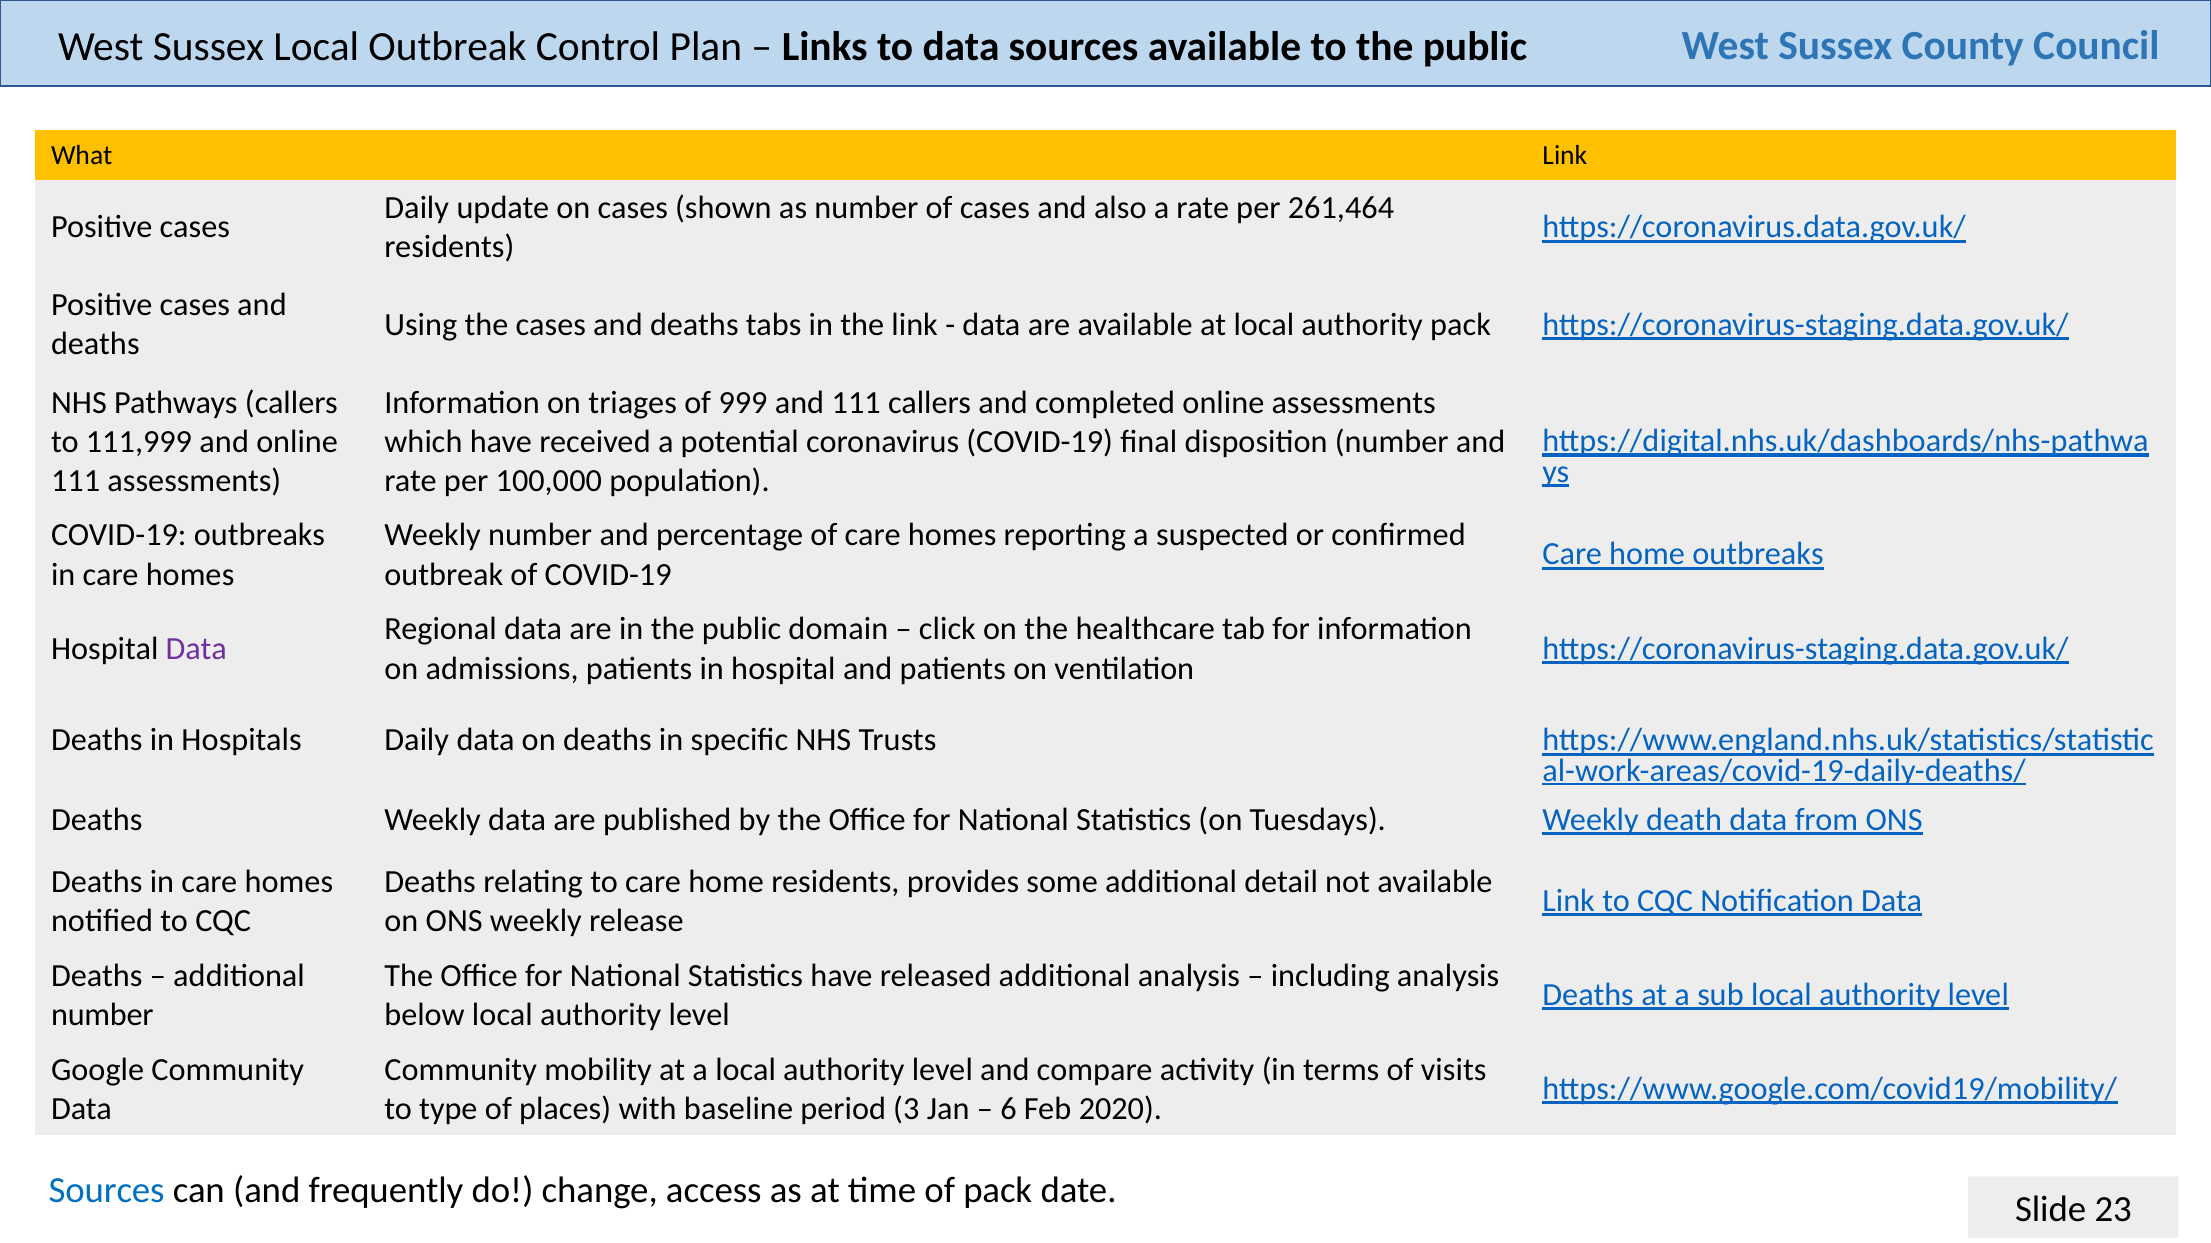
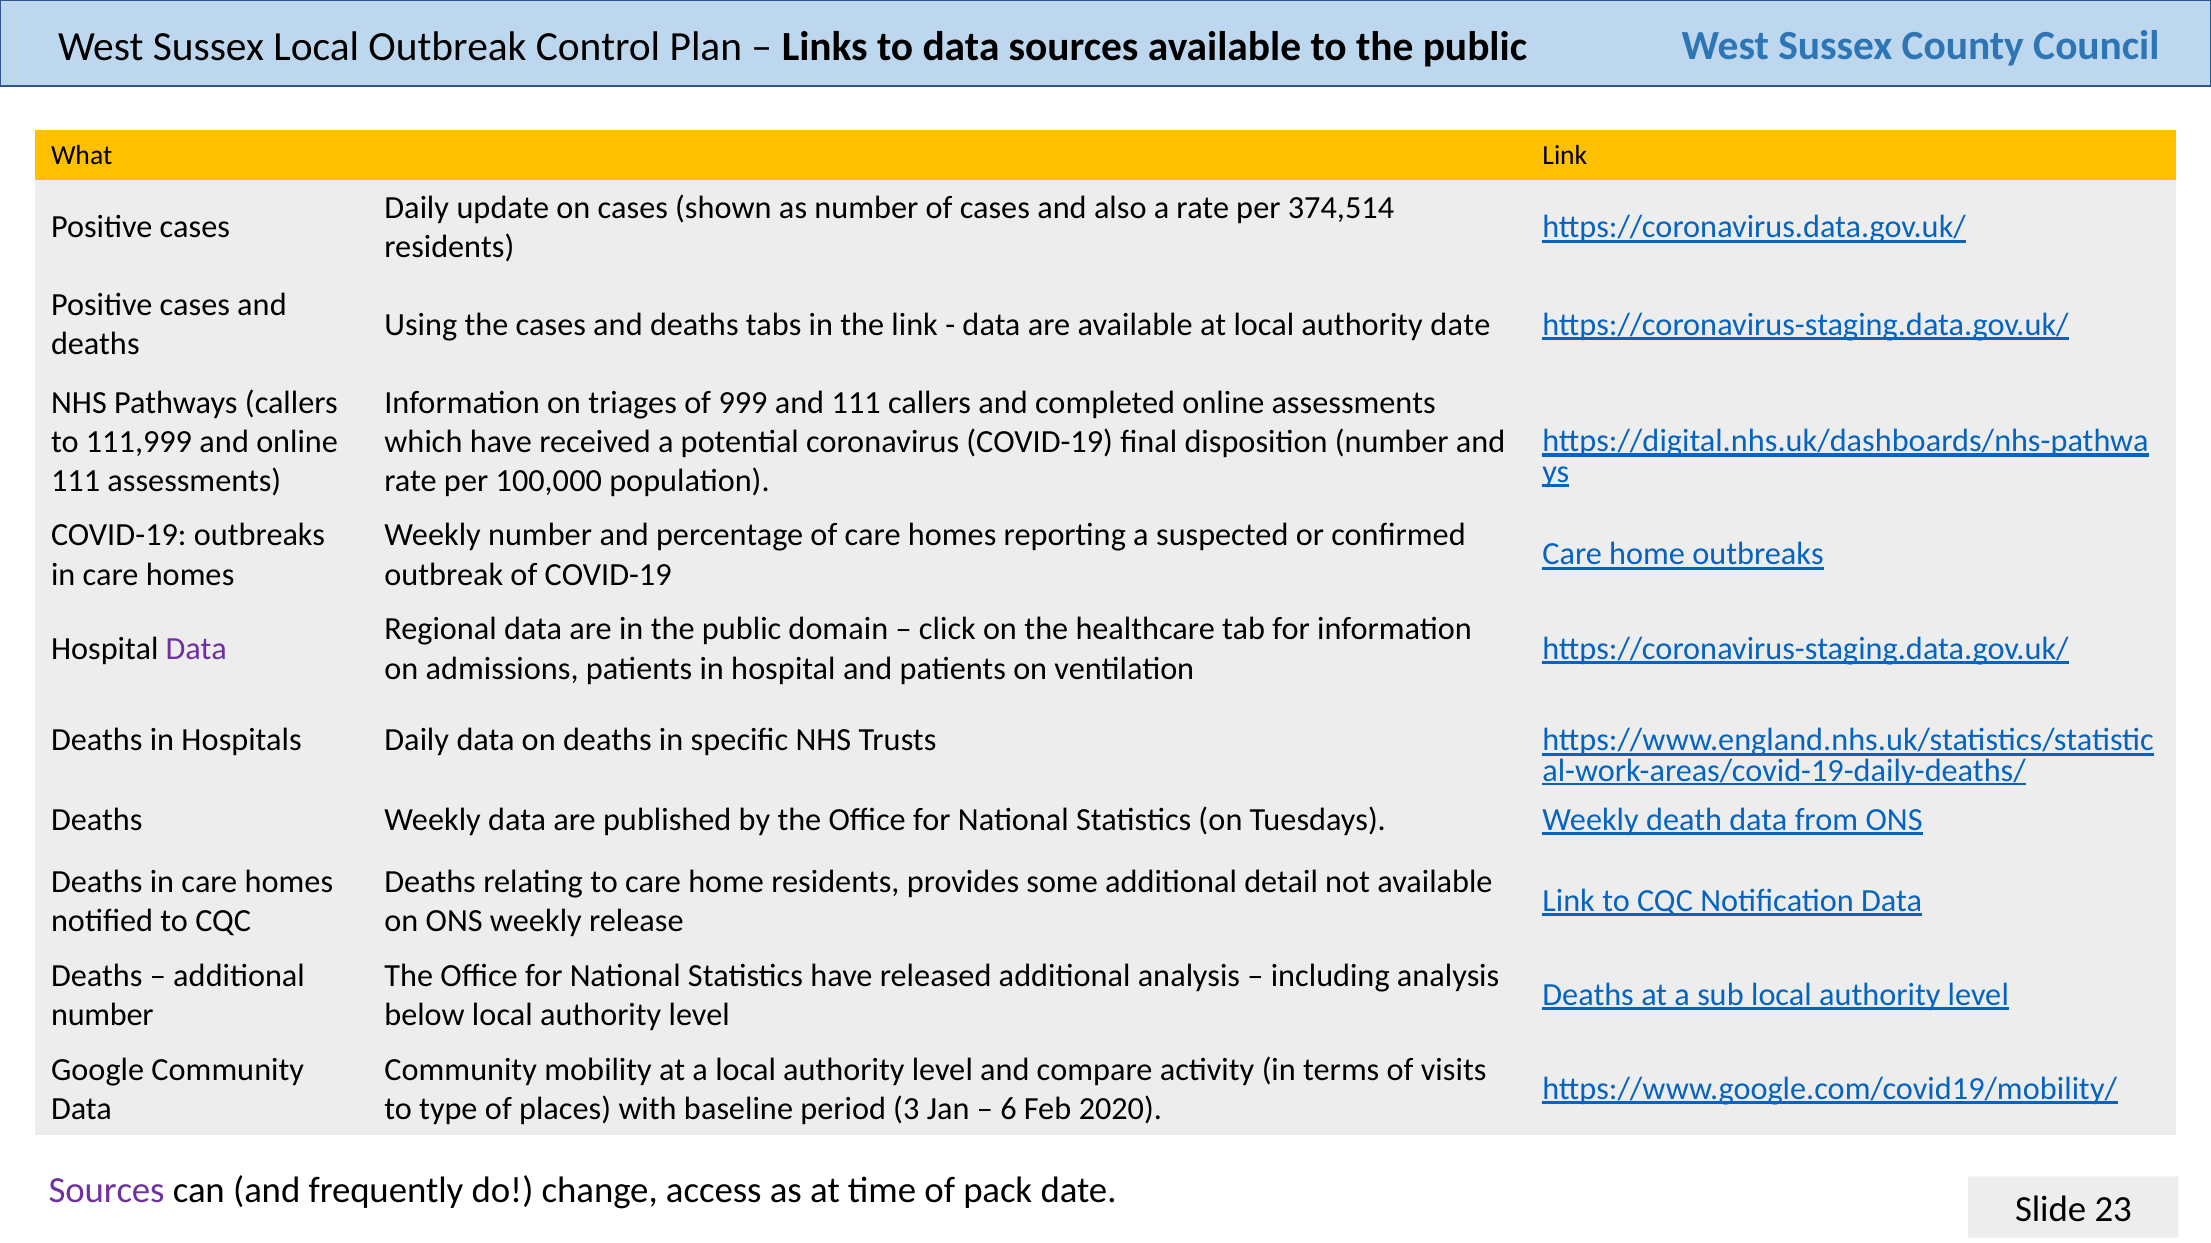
261,464: 261,464 -> 374,514 (1341, 208)
authority pack: pack -> date (1460, 325)
Sources colour: blue -> purple (107, 1191)
